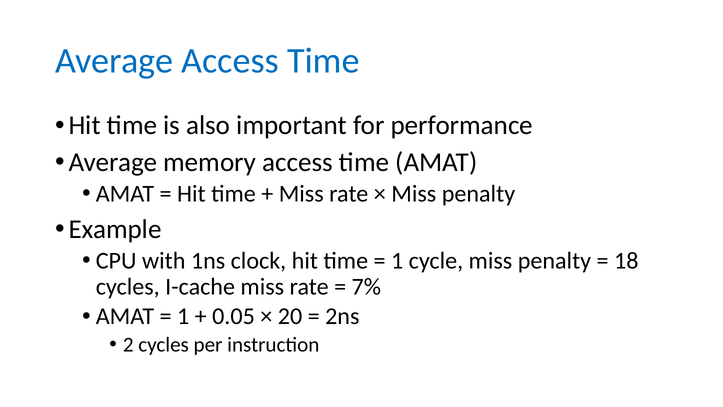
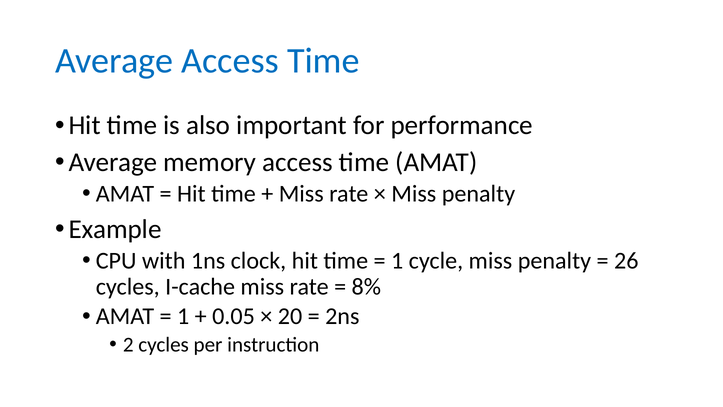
18: 18 -> 26 (626, 260)
7%: 7% -> 8% (366, 286)
